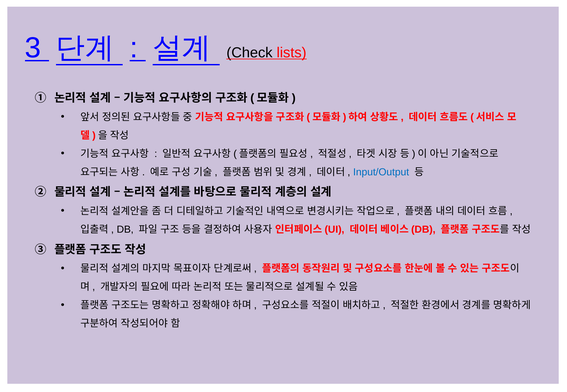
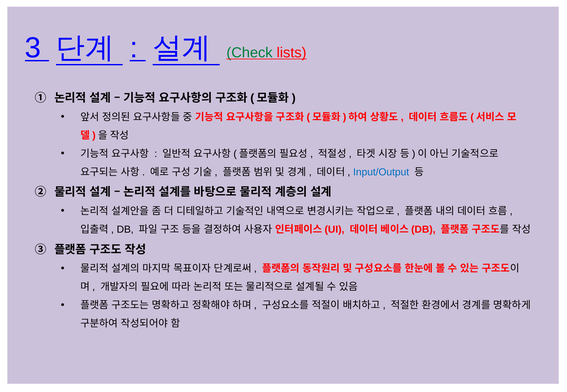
Check colour: black -> green (250, 53)
